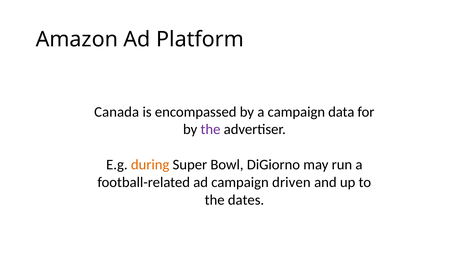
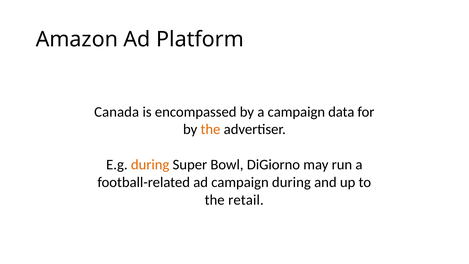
the colour: purple -> orange (210, 129)
campaign driven: driven -> during (291, 182)
dates: dates -> retail (246, 200)
